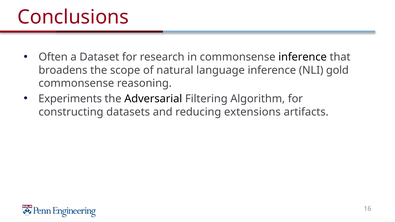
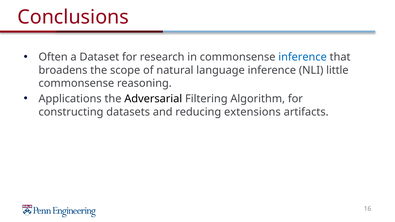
inference colour: black -> blue (303, 57)
gold: gold -> little (337, 70)
Experiments: Experiments -> Applications (70, 99)
